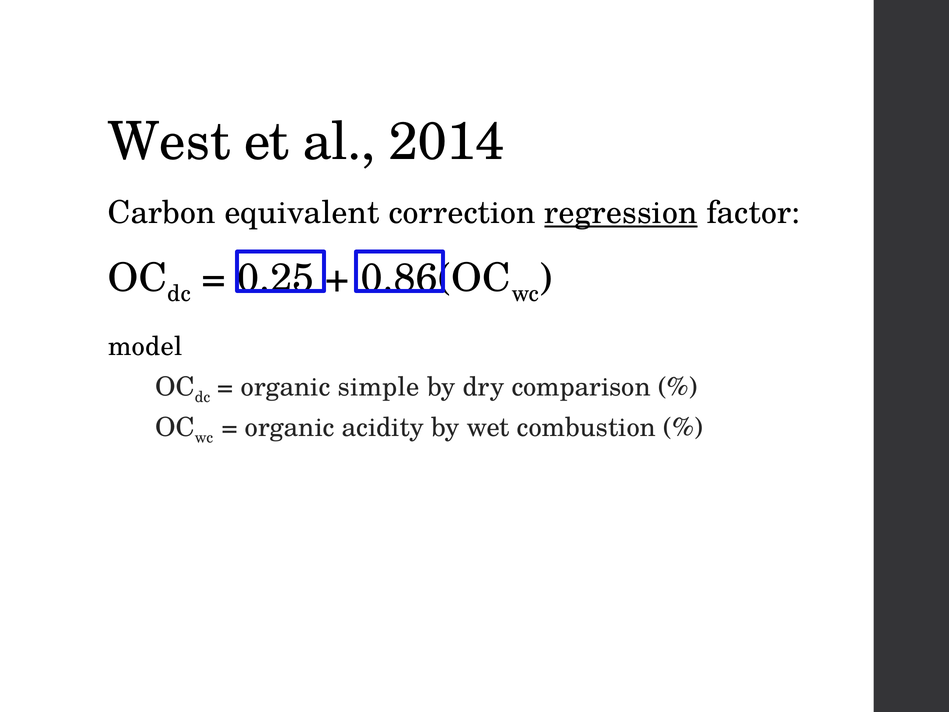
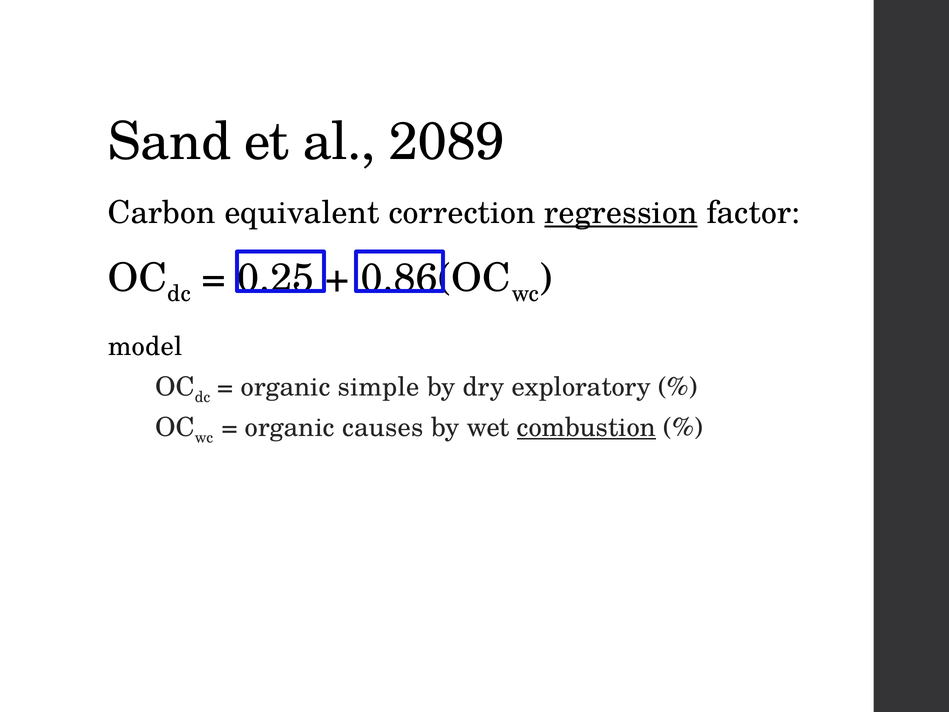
West: West -> Sand (170, 142)
2014: 2014 -> 2089 (447, 142)
comparison: comparison -> exploratory (581, 387)
acidity: acidity -> causes (383, 427)
combustion underline: none -> present (586, 427)
